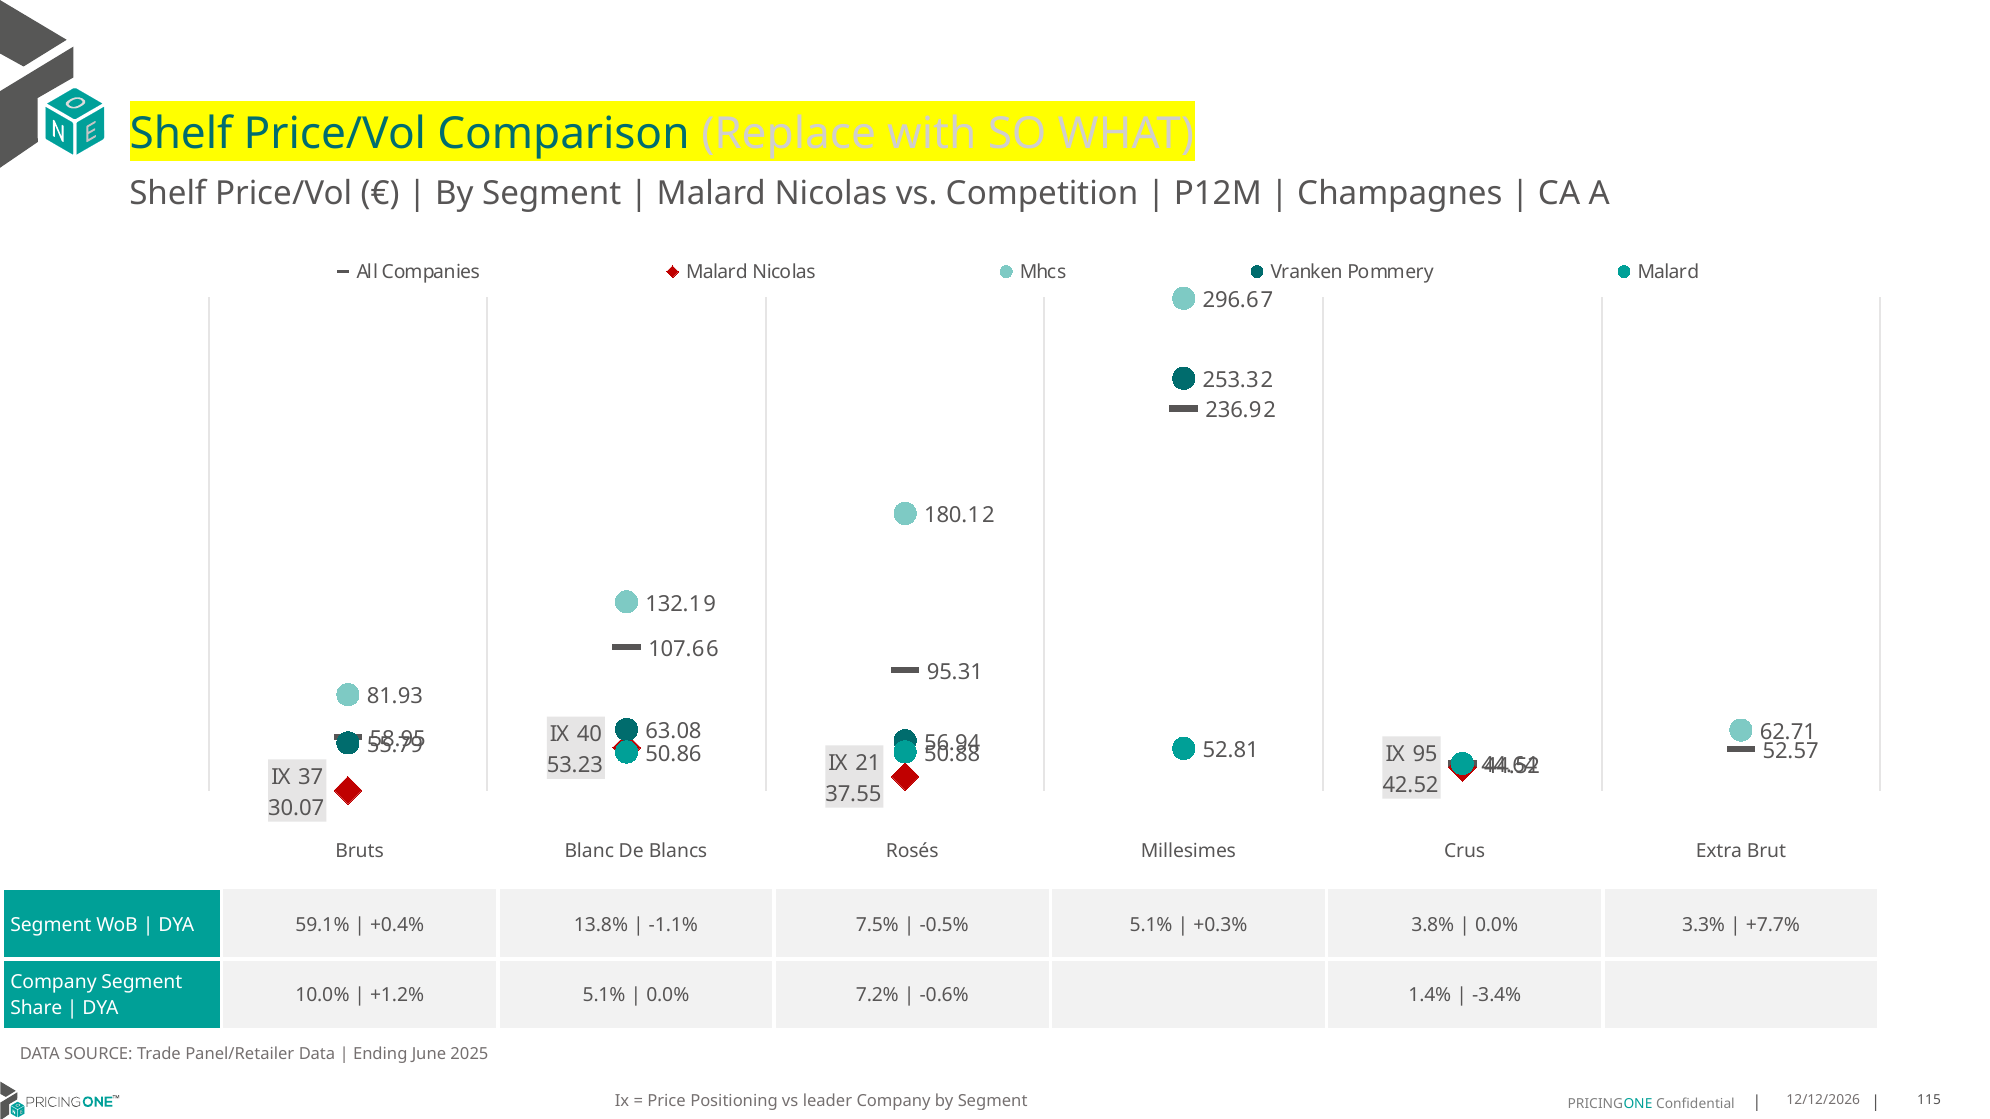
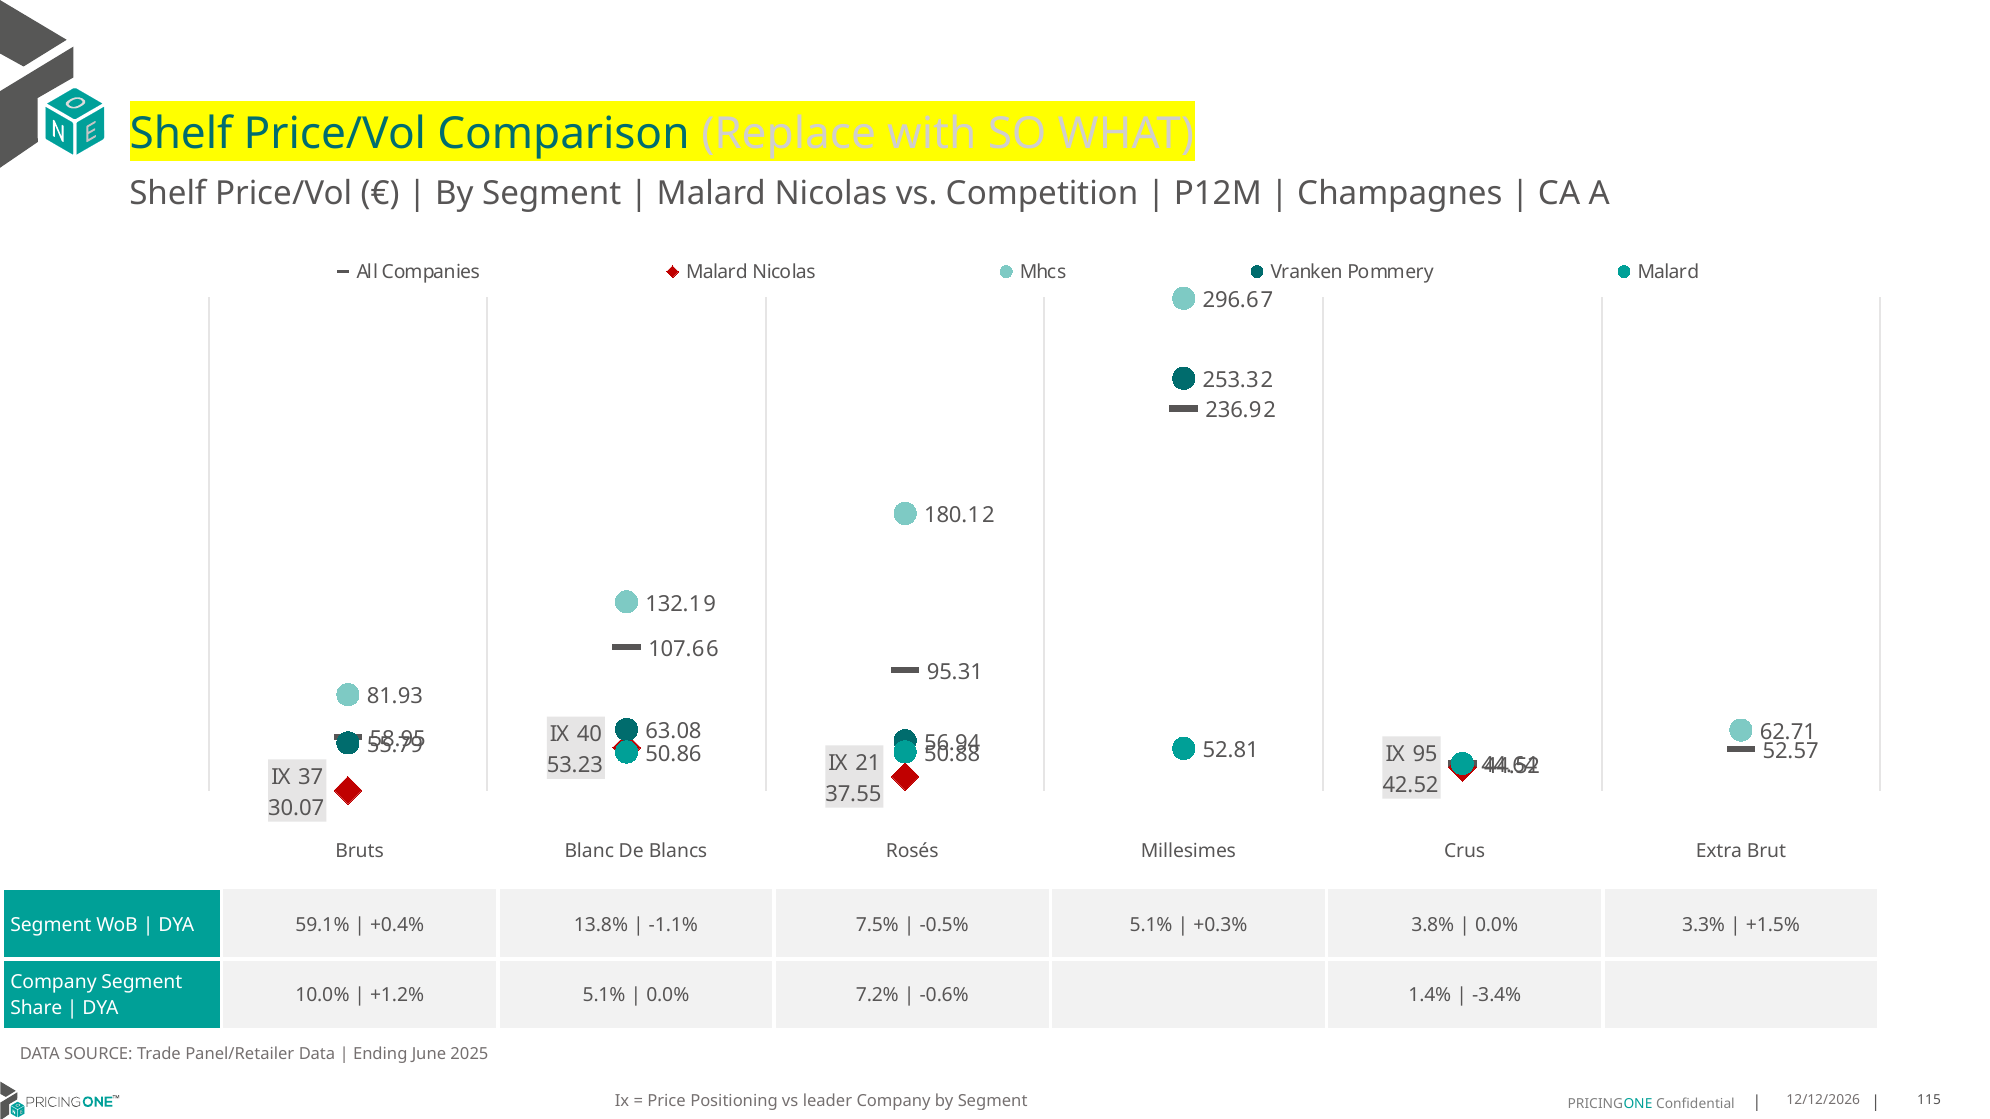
+7.7%: +7.7% -> +1.5% (1773, 925)
